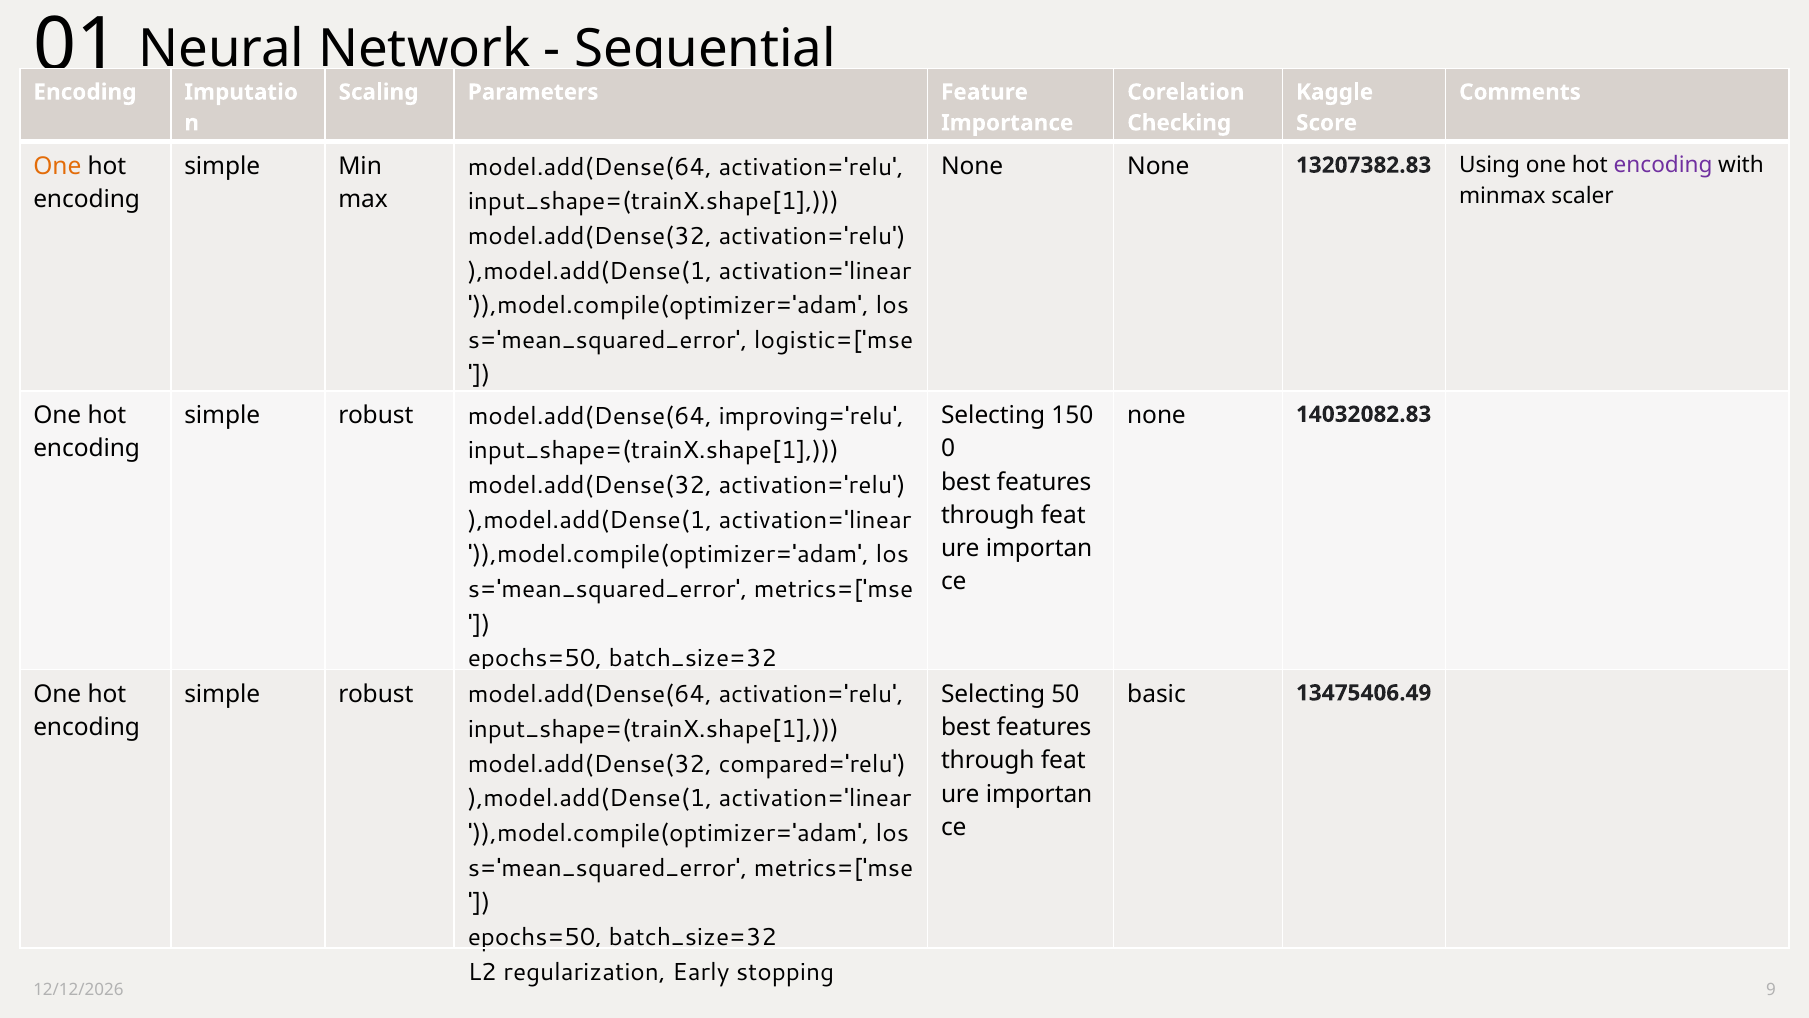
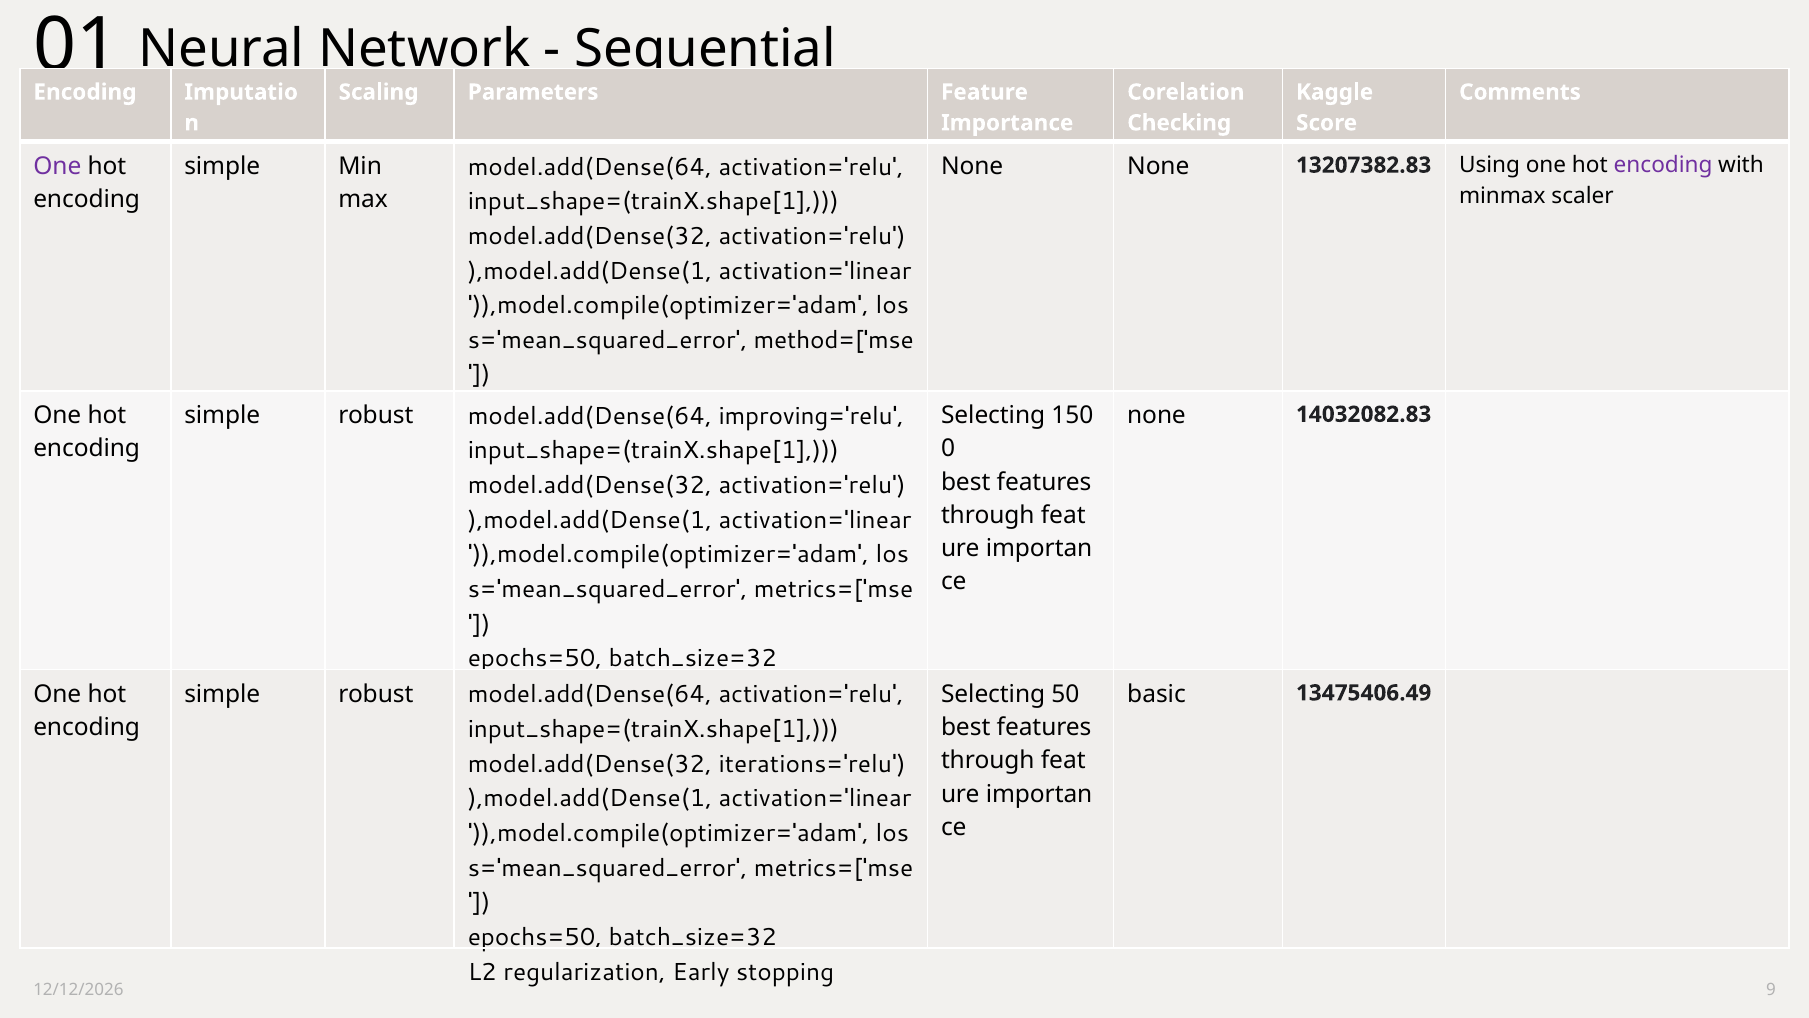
One colour: orange -> purple (57, 166)
logistic=['mse: logistic=['mse -> method=['mse (834, 340)
compared='relu: compared='relu -> iterations='relu (812, 764)
